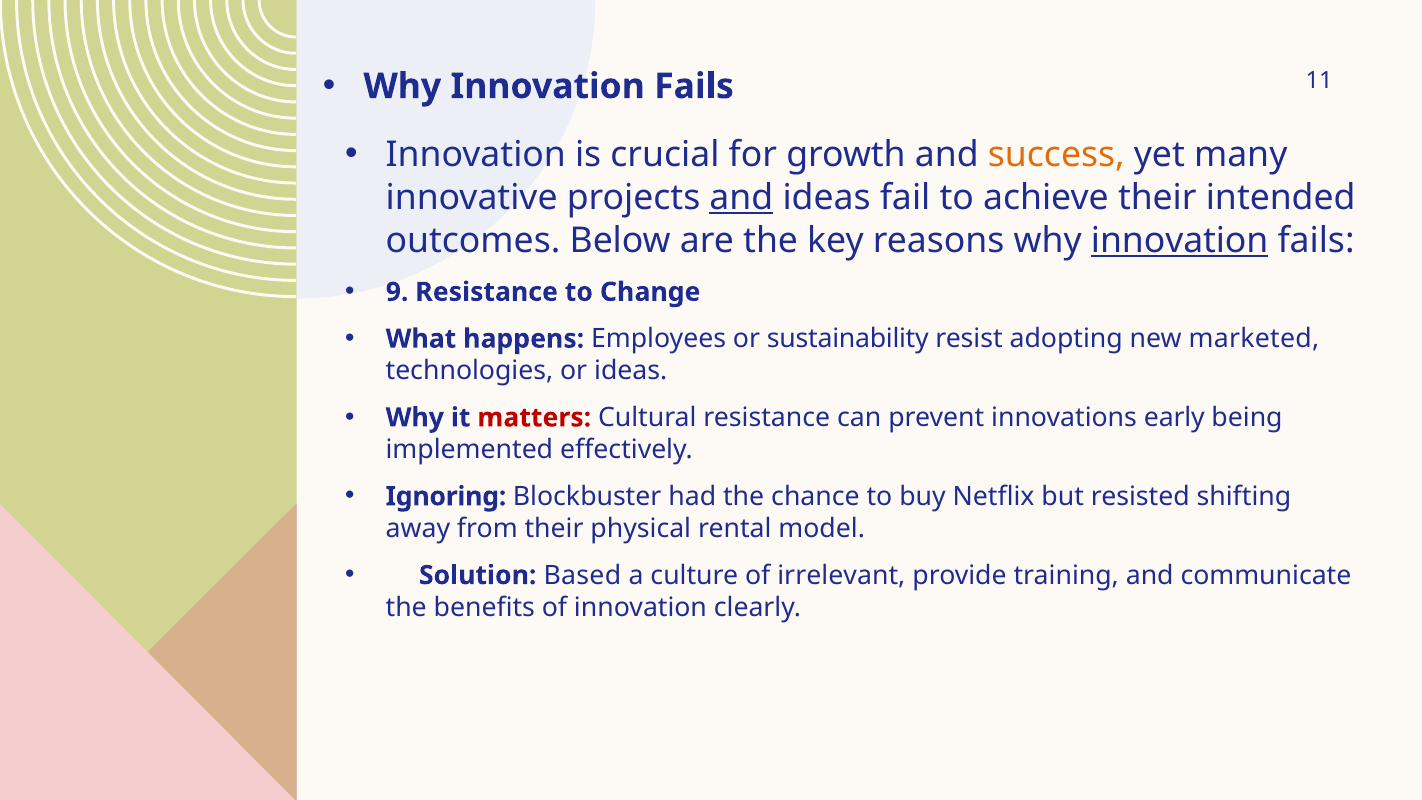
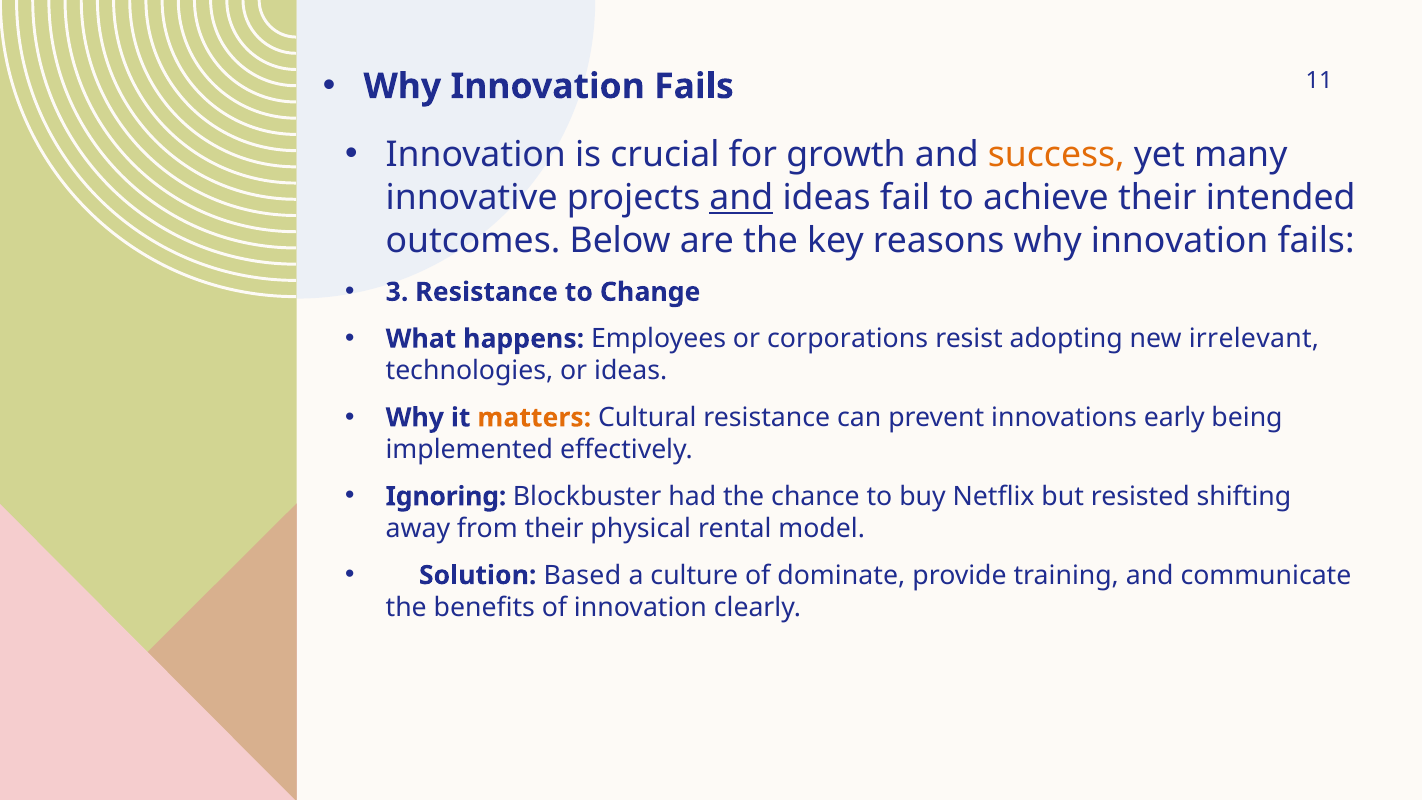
innovation underline: present -> none (1180, 240)
9: 9 -> 3 (397, 292)
sustainability: sustainability -> corporations (848, 339)
marketed: marketed -> irrelevant (1254, 339)
matters colour: red -> orange (534, 418)
irrelevant: irrelevant -> dominate (841, 575)
